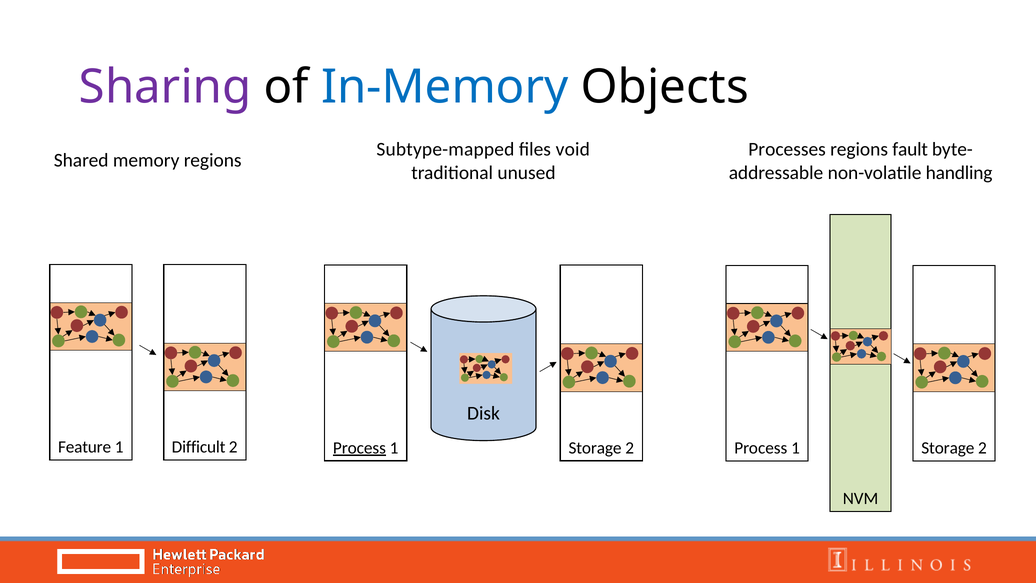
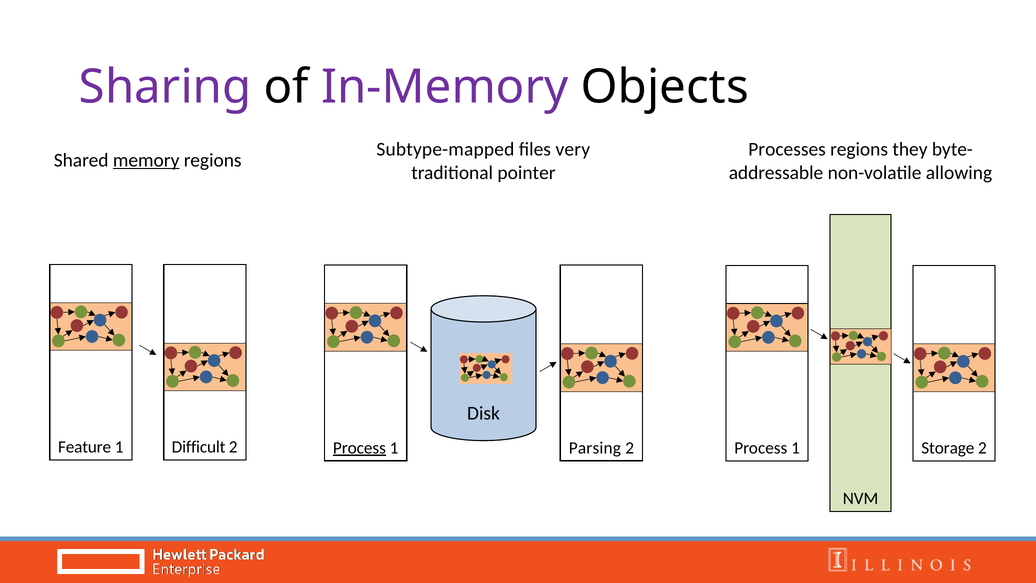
In-Memory colour: blue -> purple (445, 87)
void: void -> very (573, 149)
fault: fault -> they (910, 149)
memory underline: none -> present (146, 160)
unused: unused -> pointer (526, 173)
handling: handling -> allowing (959, 173)
Storage: Storage -> Parsing (595, 448)
